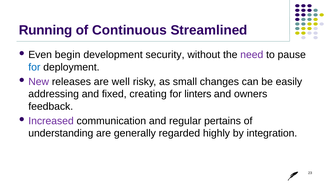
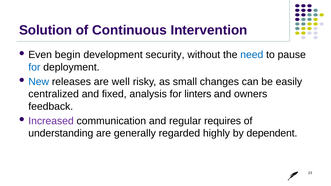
Running: Running -> Solution (46, 30)
Streamlined: Streamlined -> Intervention (209, 30)
need colour: purple -> blue (252, 55)
New colour: purple -> blue (39, 82)
addressing: addressing -> centralized (54, 94)
creating: creating -> analysis (148, 94)
pertains: pertains -> requires (223, 121)
integration: integration -> dependent (272, 133)
